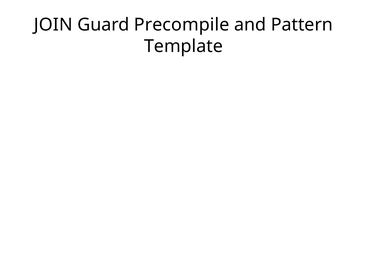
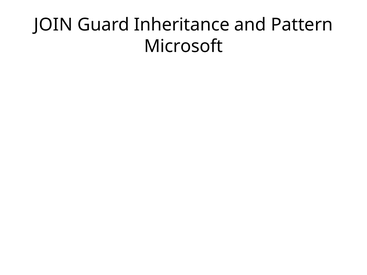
Precompile: Precompile -> Inheritance (182, 25)
Template: Template -> Microsoft (183, 46)
